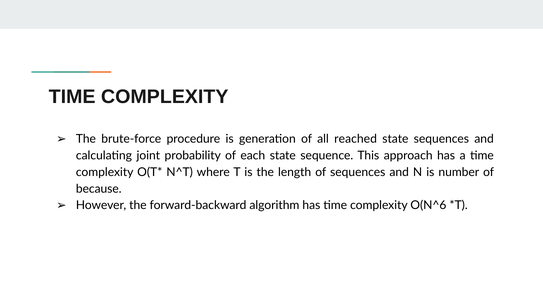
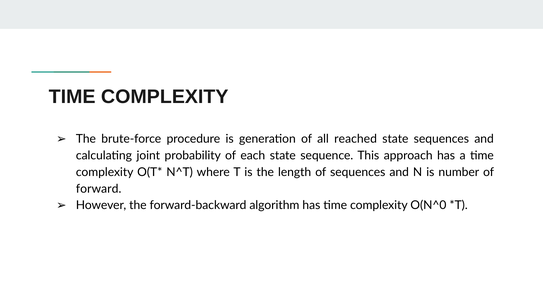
because: because -> forward (99, 189)
O(N^6: O(N^6 -> O(N^0 (428, 206)
